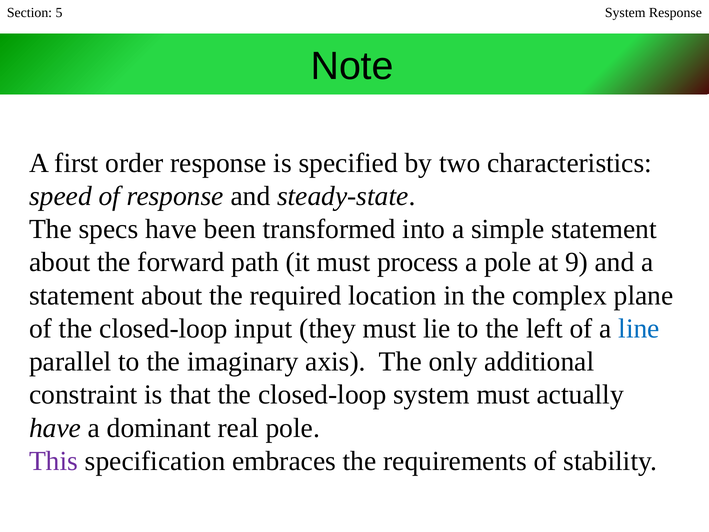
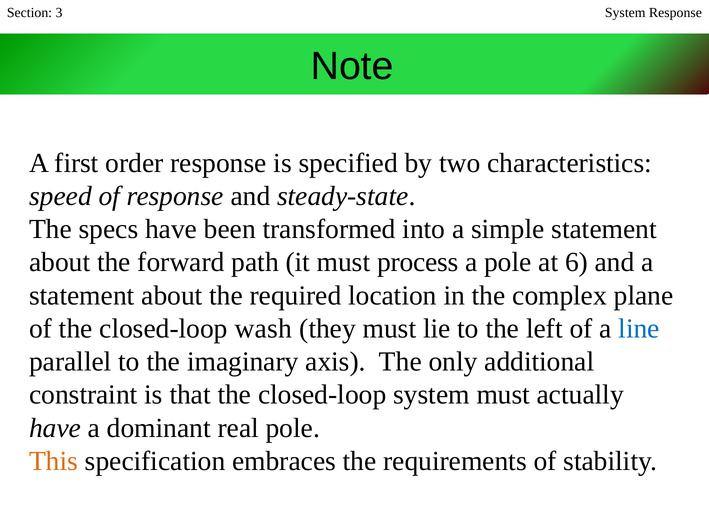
5: 5 -> 3 (59, 13)
9: 9 -> 6 (577, 262)
input: input -> wash (263, 328)
This colour: purple -> orange (54, 461)
